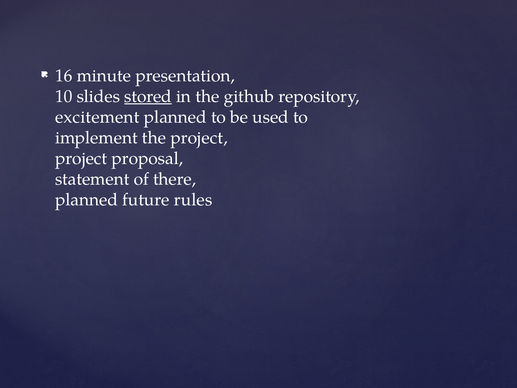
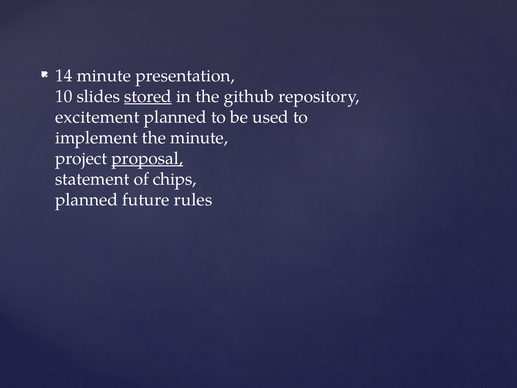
16: 16 -> 14 (64, 76)
the project: project -> minute (199, 138)
proposal underline: none -> present (147, 158)
there: there -> chips (175, 179)
